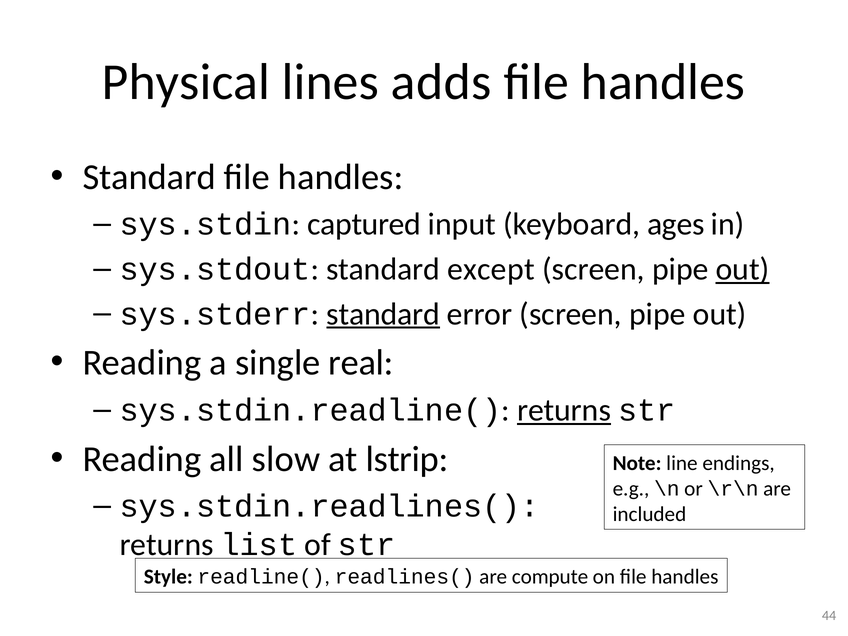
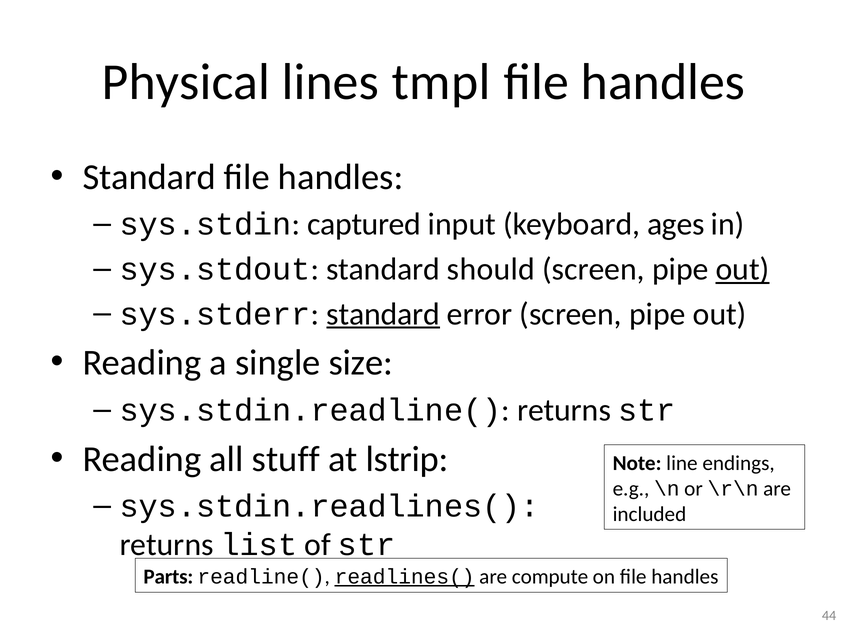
adds: adds -> tmpl (441, 82)
except: except -> should (491, 269)
real: real -> size (361, 363)
returns underline: present -> none (564, 410)
slow: slow -> stuff (286, 459)
Style: Style -> Parts (168, 577)
readlines( underline: none -> present (405, 577)
